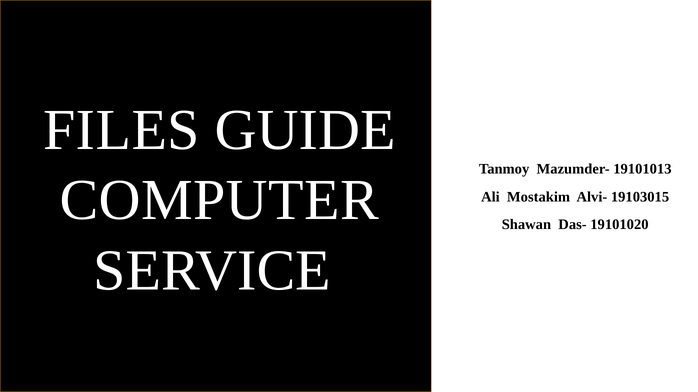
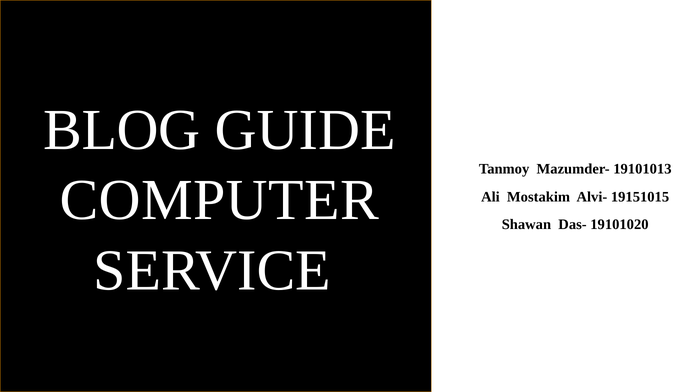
FILES: FILES -> BLOG (122, 130)
19103015: 19103015 -> 19151015 (640, 197)
